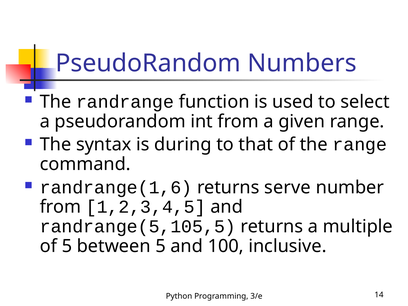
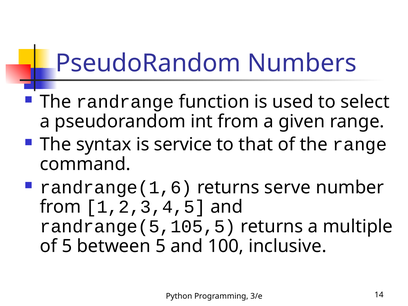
during: during -> service (183, 145)
